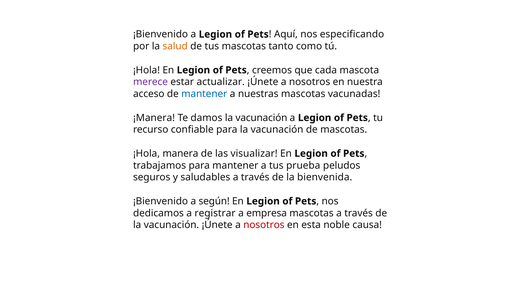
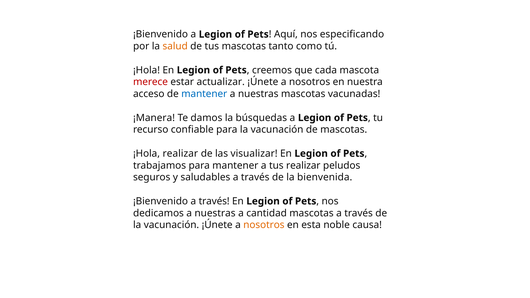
merece colour: purple -> red (150, 82)
damos la vacunación: vacunación -> búsquedas (261, 118)
¡Hola manera: manera -> realizar (180, 154)
tus prueba: prueba -> realizar (303, 166)
¡Bienvenido a según: según -> través (214, 201)
dedicamos a registrar: registrar -> nuestras (215, 213)
empresa: empresa -> cantidad (267, 213)
nosotros colour: red -> orange (264, 225)
